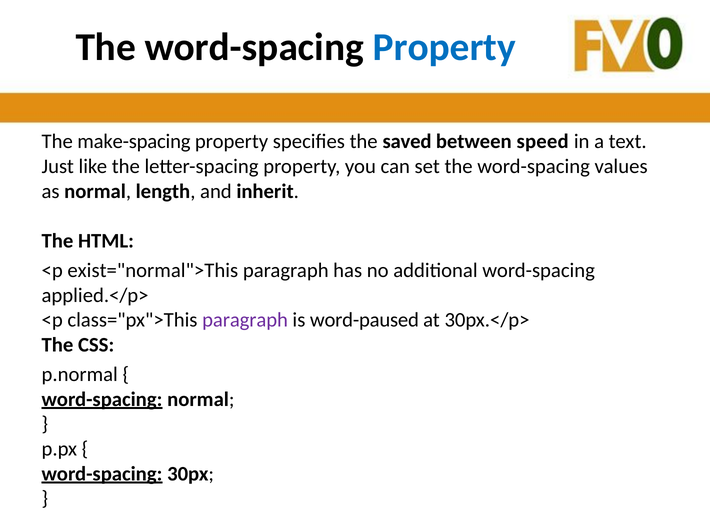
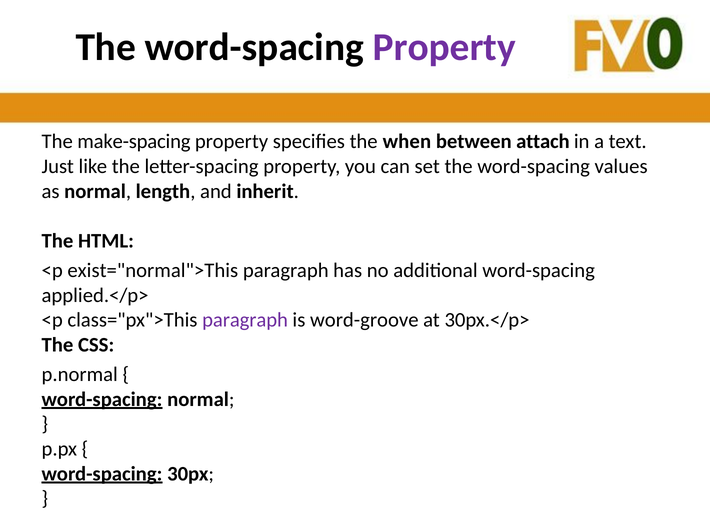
Property colour: blue -> purple (444, 47)
saved: saved -> when (407, 142)
speed: speed -> attach (543, 142)
word-paused: word-paused -> word-groove (364, 320)
